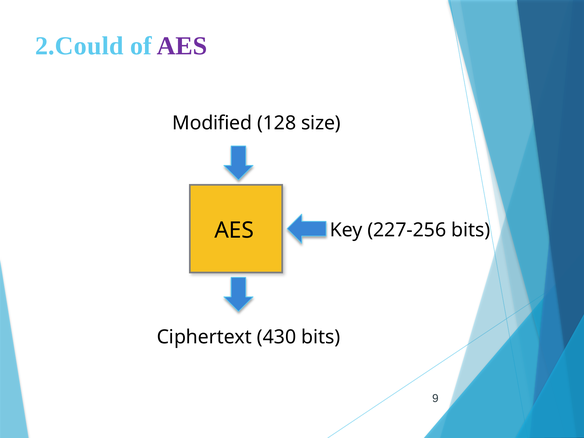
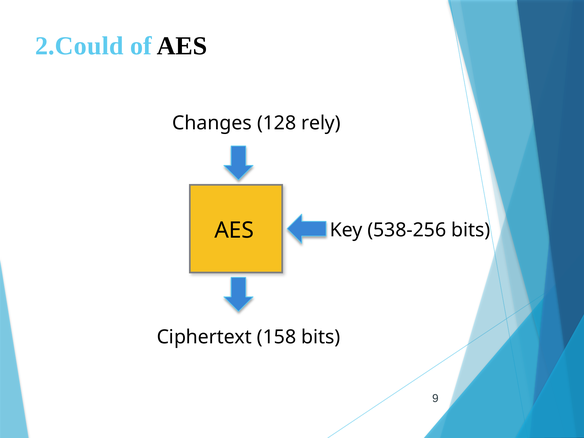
AES colour: purple -> black (182, 46)
Modified: Modified -> Changes (212, 123)
size: size -> rely (321, 123)
227-256: 227-256 -> 538-256 (407, 230)
430: 430 -> 158 (277, 337)
